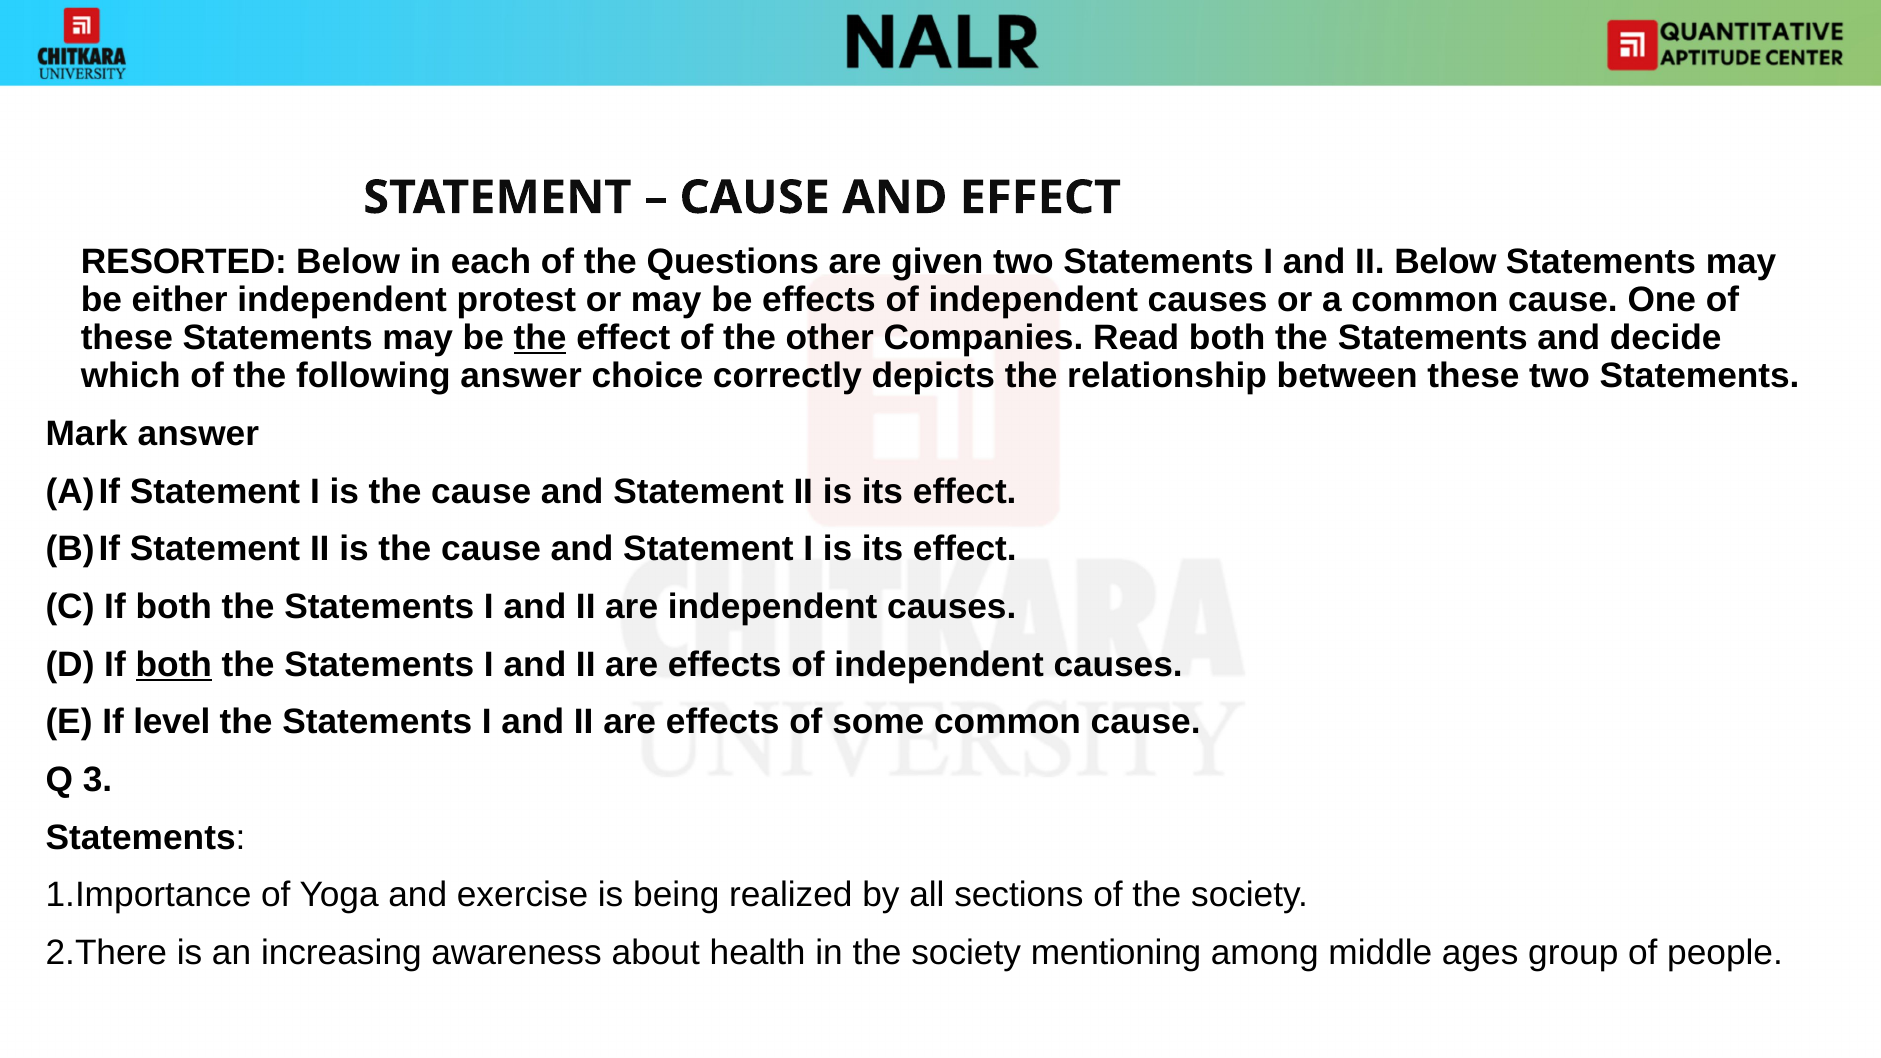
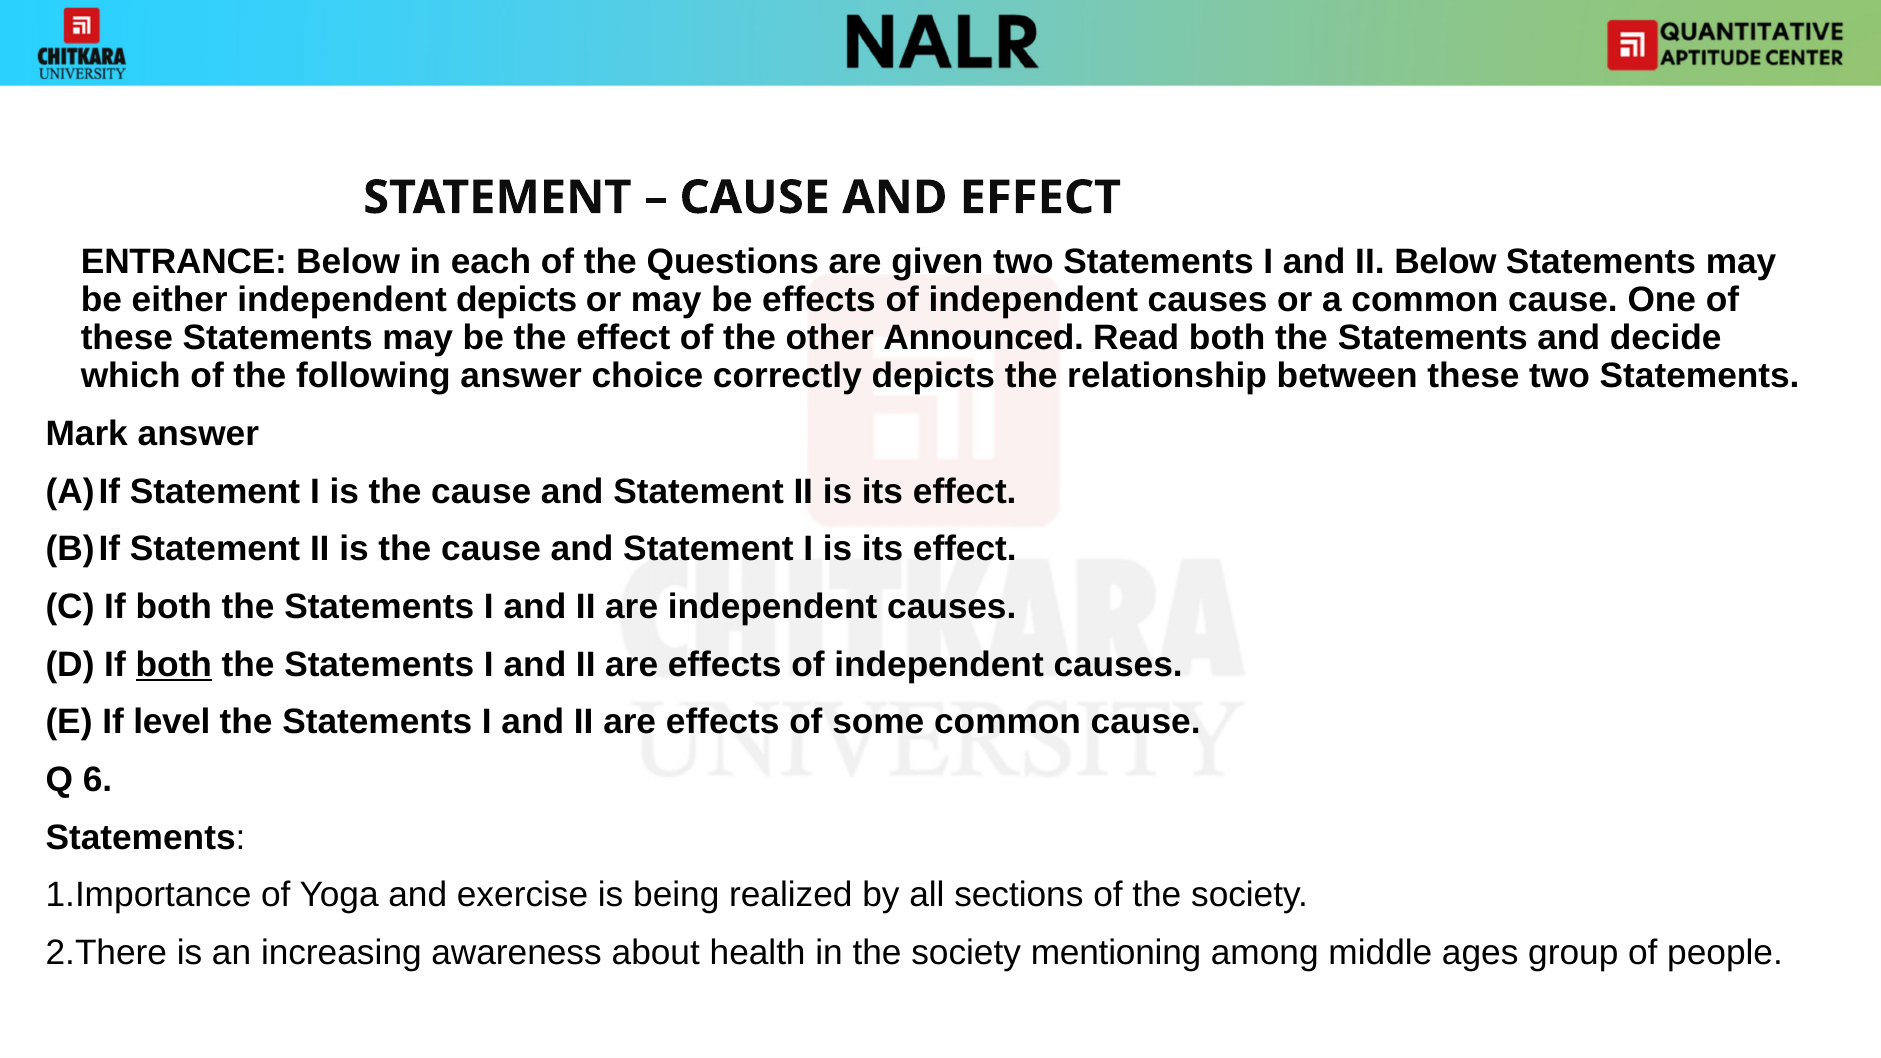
RESORTED: RESORTED -> ENTRANCE (184, 262)
independent protest: protest -> depicts (517, 300)
the underline: present -> none (540, 338)
Companies: Companies -> Announced (984, 338)
3: 3 -> 6 (97, 780)
